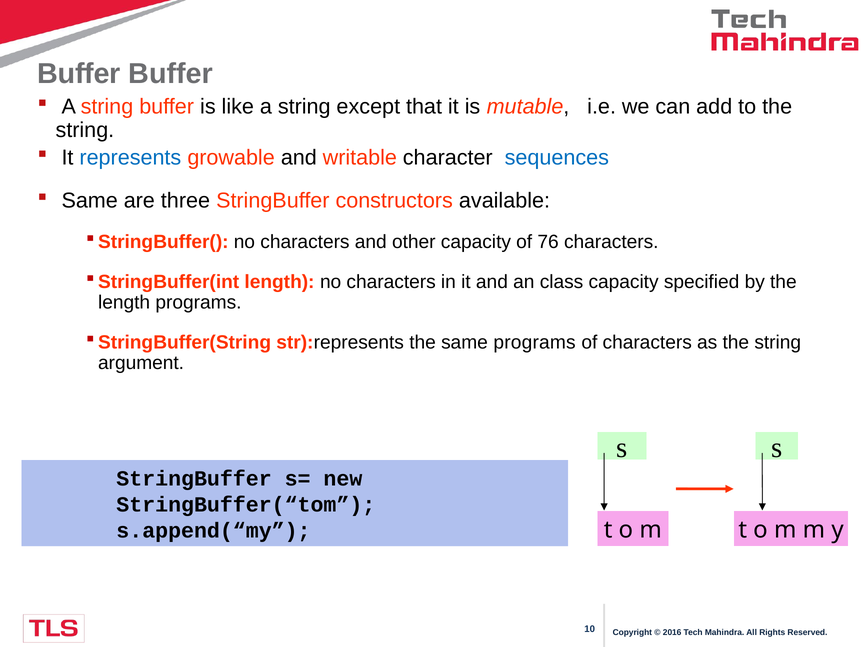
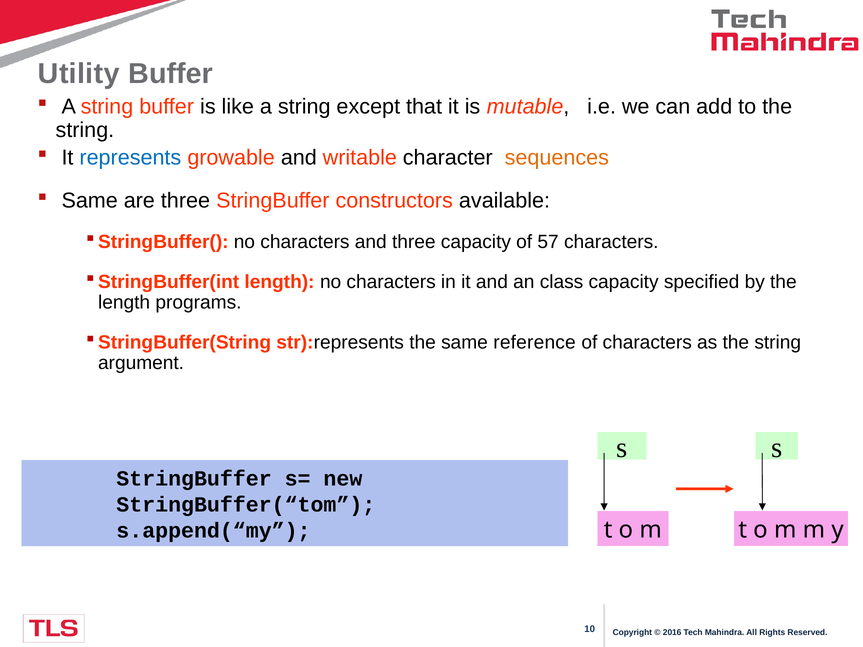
Buffer: Buffer -> Utility (79, 74)
sequences colour: blue -> orange (557, 158)
and other: other -> three (414, 242)
76: 76 -> 57 (548, 242)
same programs: programs -> reference (535, 342)
